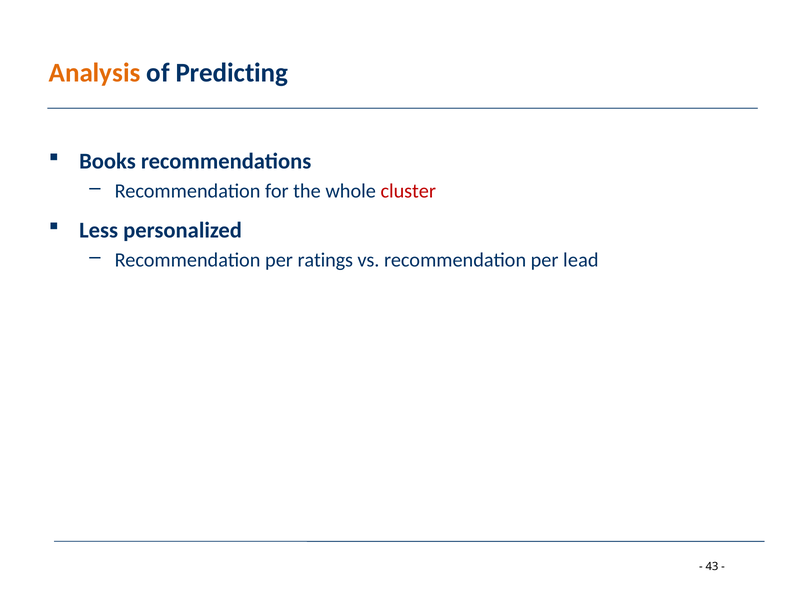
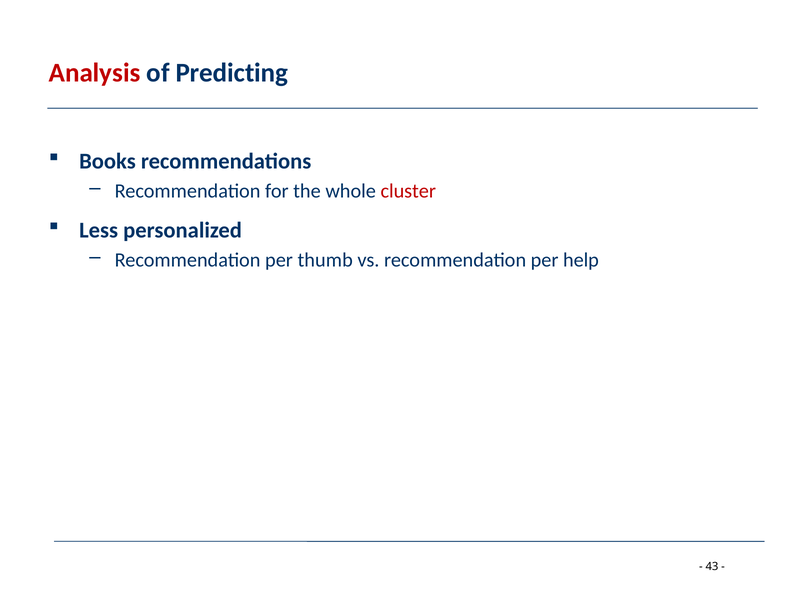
Analysis colour: orange -> red (95, 73)
ratings: ratings -> thumb (325, 260)
lead: lead -> help (581, 260)
